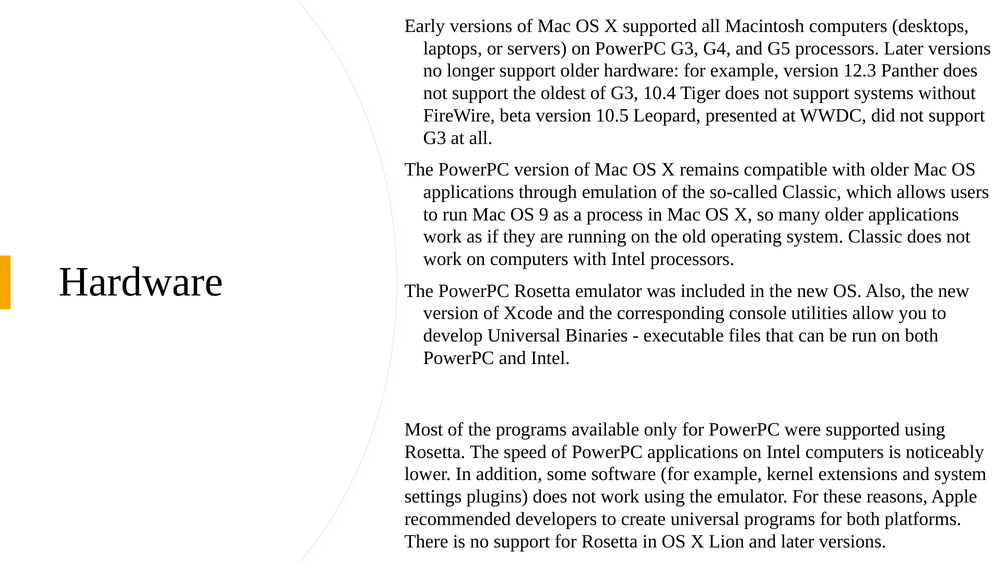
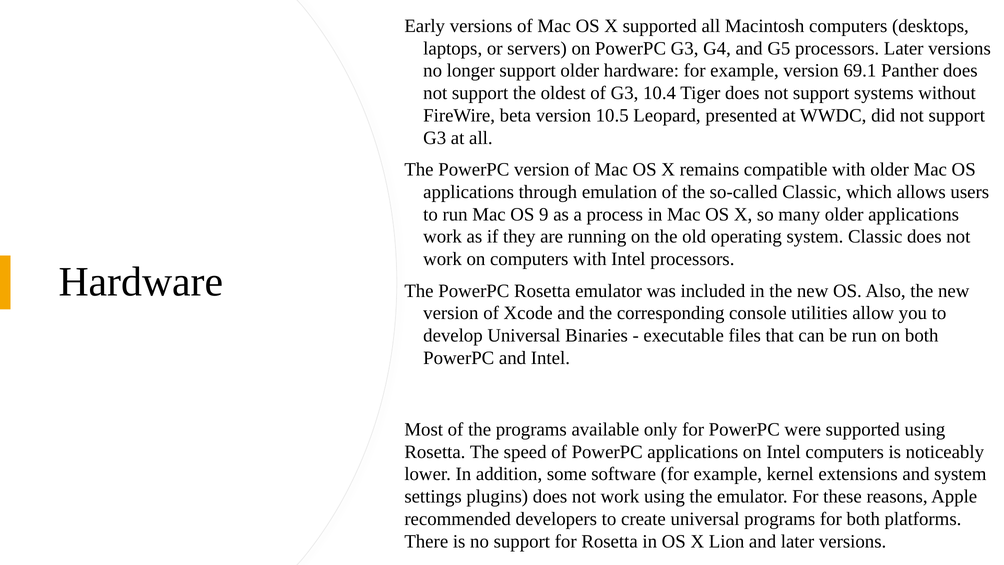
12.3: 12.3 -> 69.1 (860, 71)
